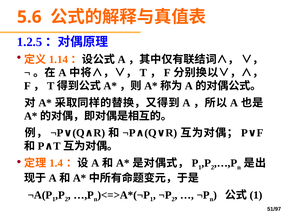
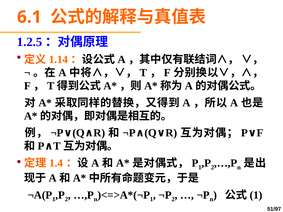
5.6: 5.6 -> 6.1 (29, 17)
